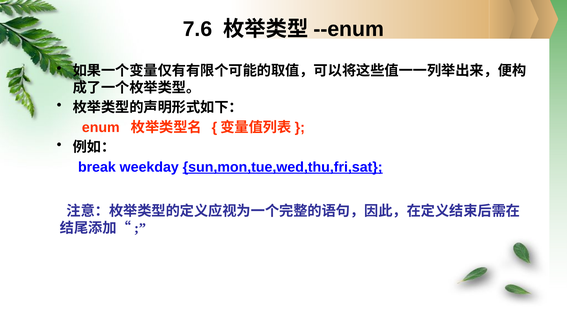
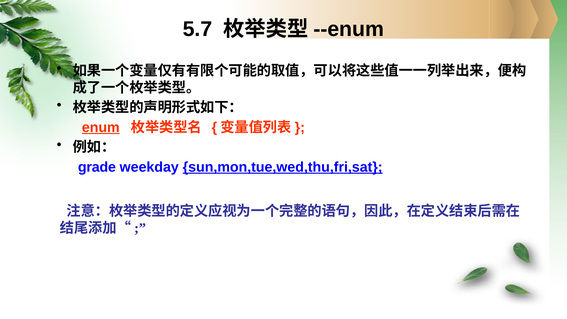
7.6: 7.6 -> 5.7 (197, 29)
enum underline: none -> present (101, 127)
break: break -> grade (97, 167)
